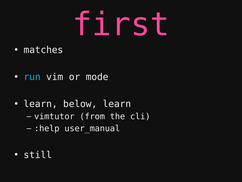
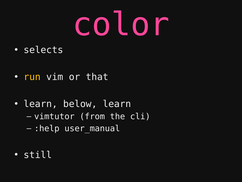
first: first -> color (121, 25)
matches: matches -> selects (43, 50)
run colour: light blue -> yellow (32, 77)
mode: mode -> that (97, 77)
